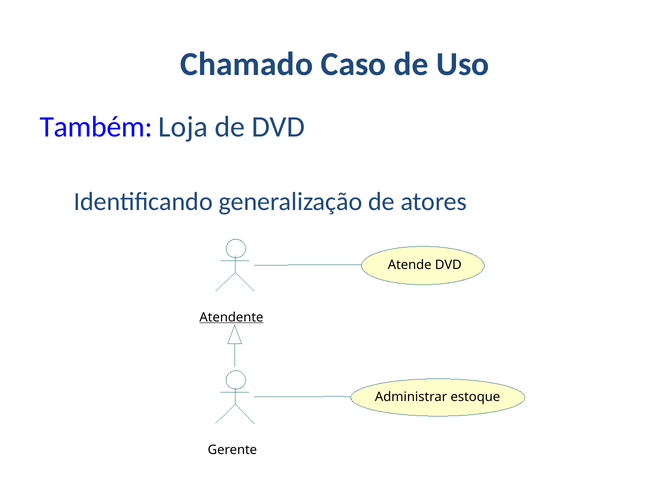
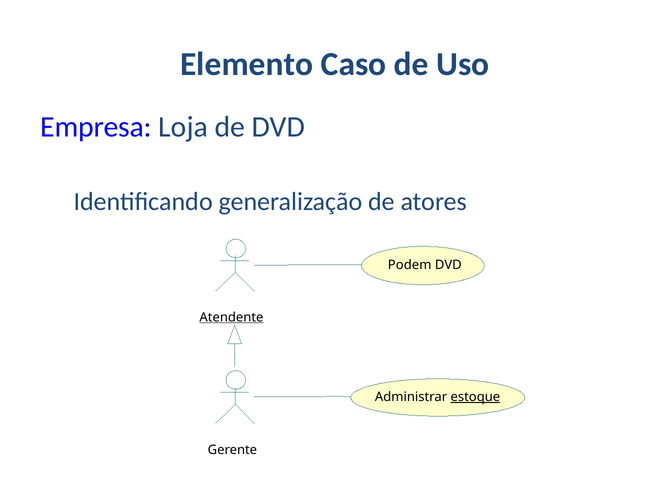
Chamado: Chamado -> Elemento (247, 64)
Também: Também -> Empresa (96, 127)
Atende: Atende -> Podem (410, 265)
estoque underline: none -> present (475, 397)
